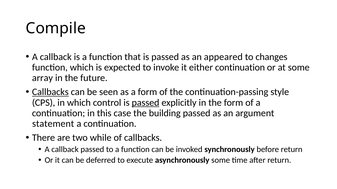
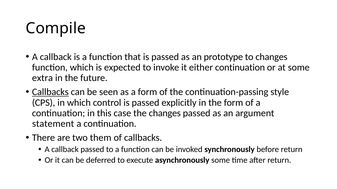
appeared: appeared -> prototype (223, 57)
array: array -> extra (42, 78)
passed underline: present -> none (146, 103)
the building: building -> changes (165, 113)
while: while -> them (101, 138)
